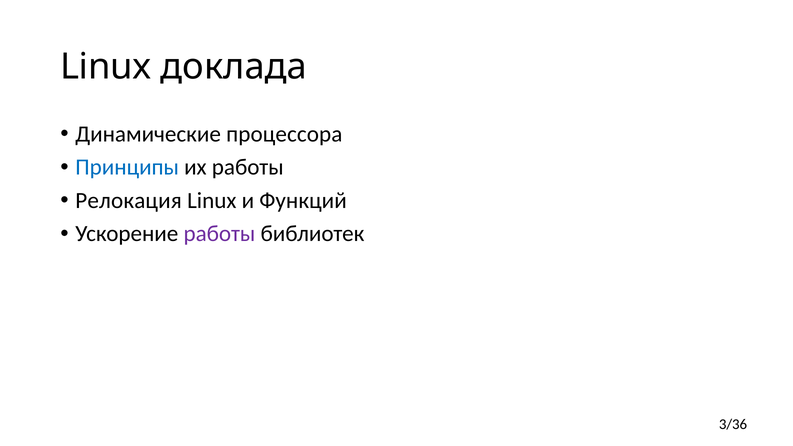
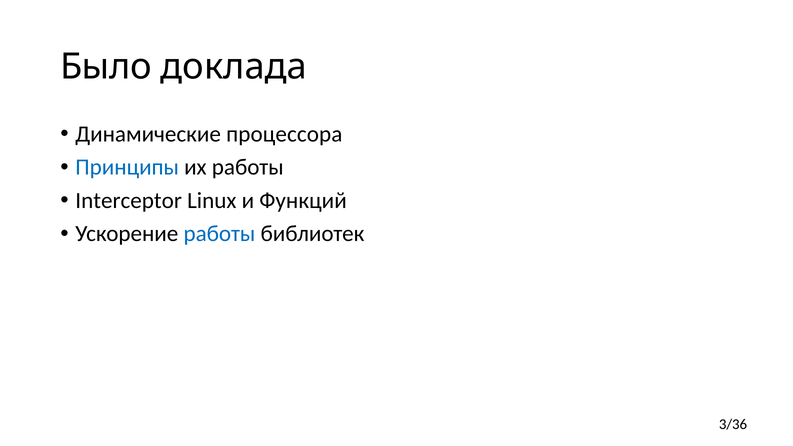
Linux: Linux -> Было (106, 67)
Релокация: Релокация -> Interceptor (129, 201)
работы colour: purple -> blue (219, 234)
